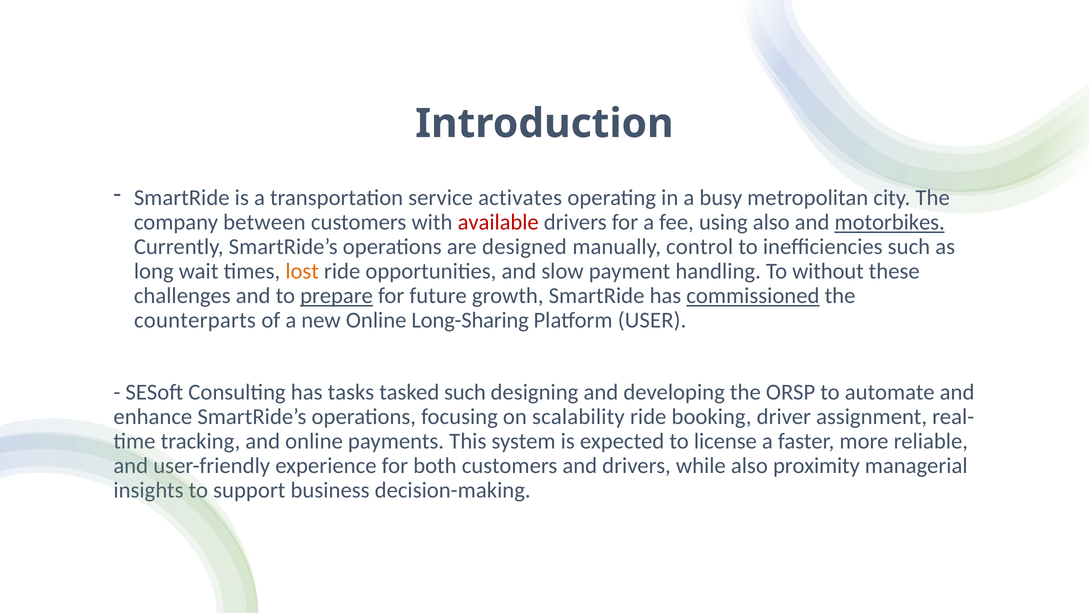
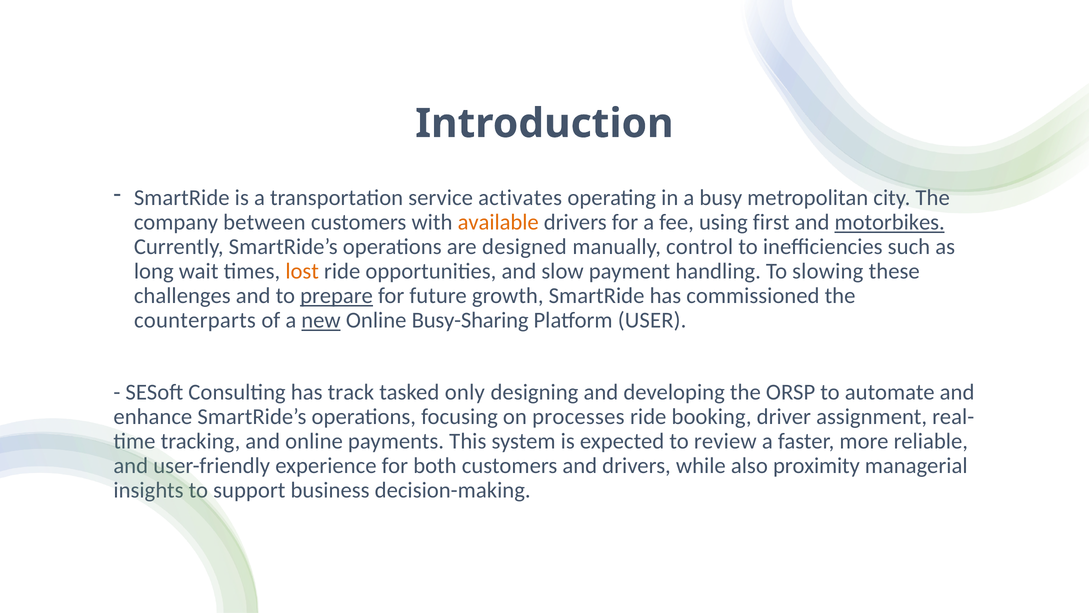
available colour: red -> orange (498, 222)
using also: also -> first (771, 222)
without: without -> slowing (828, 271)
commissioned underline: present -> none (753, 296)
new underline: none -> present (321, 320)
Long-Sharing: Long-Sharing -> Busy-Sharing (470, 320)
tasks: tasks -> track (351, 392)
tasked such: such -> only (465, 392)
scalability: scalability -> processes (578, 416)
license: license -> review (725, 441)
